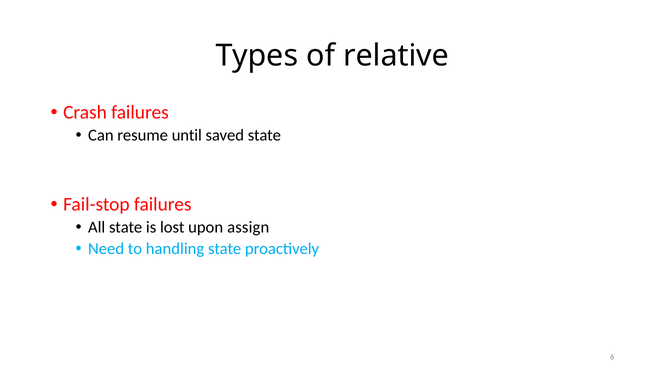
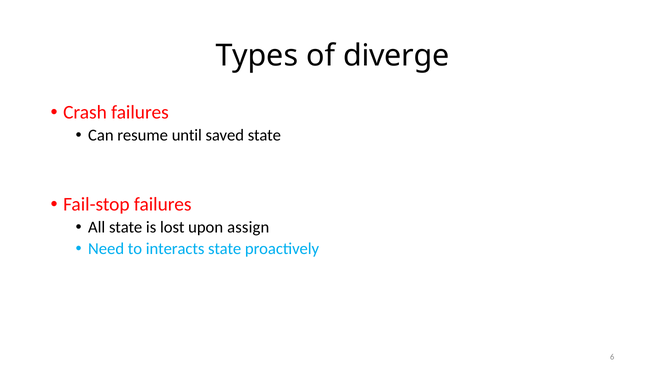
relative: relative -> diverge (396, 56)
handling: handling -> interacts (175, 249)
